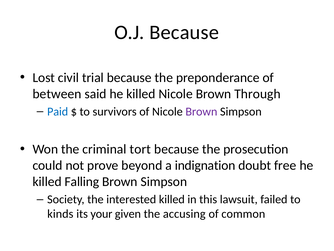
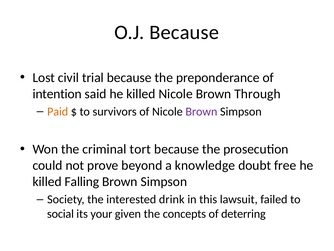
between: between -> intention (57, 94)
Paid colour: blue -> orange (58, 111)
indignation: indignation -> knowledge (205, 165)
interested killed: killed -> drink (172, 199)
kinds: kinds -> social (60, 214)
accusing: accusing -> concepts (184, 214)
common: common -> deterring (243, 214)
